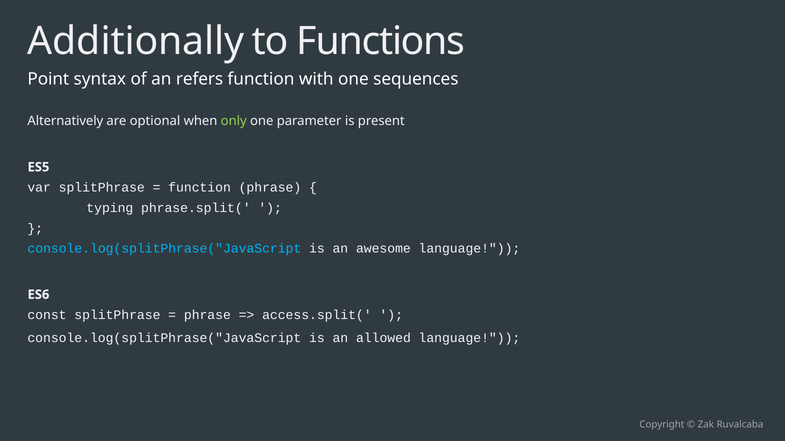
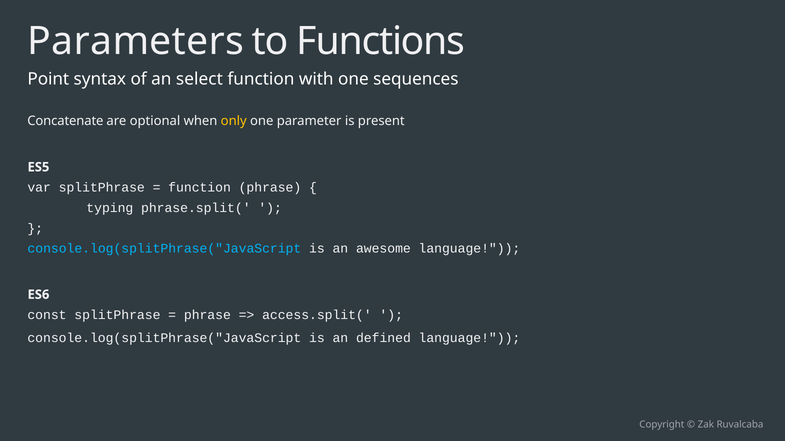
Additionally: Additionally -> Parameters (136, 41)
refers: refers -> select (199, 79)
Alternatively: Alternatively -> Concatenate (65, 121)
only colour: light green -> yellow (234, 121)
allowed: allowed -> defined (383, 338)
